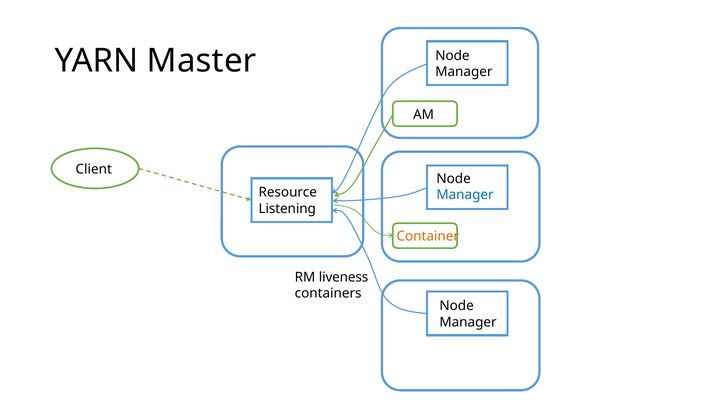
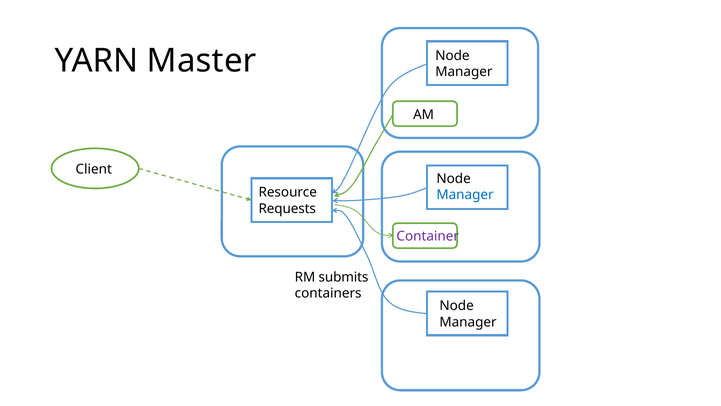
Listening: Listening -> Requests (287, 208)
Container colour: orange -> purple (428, 236)
liveness: liveness -> submits (344, 277)
